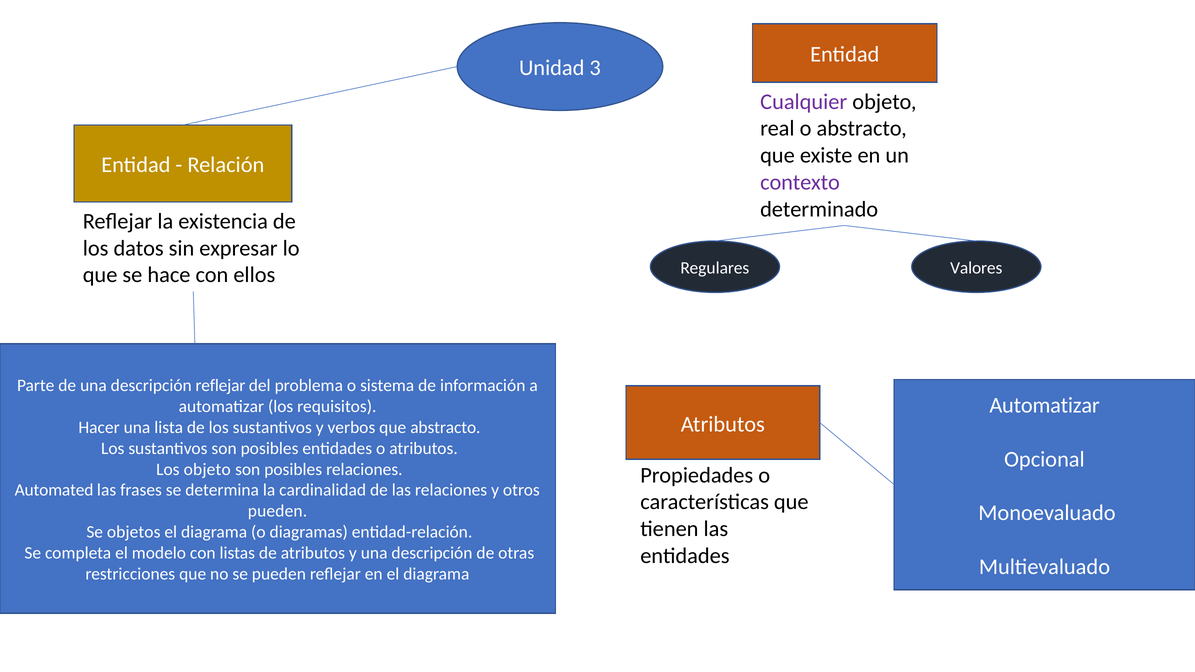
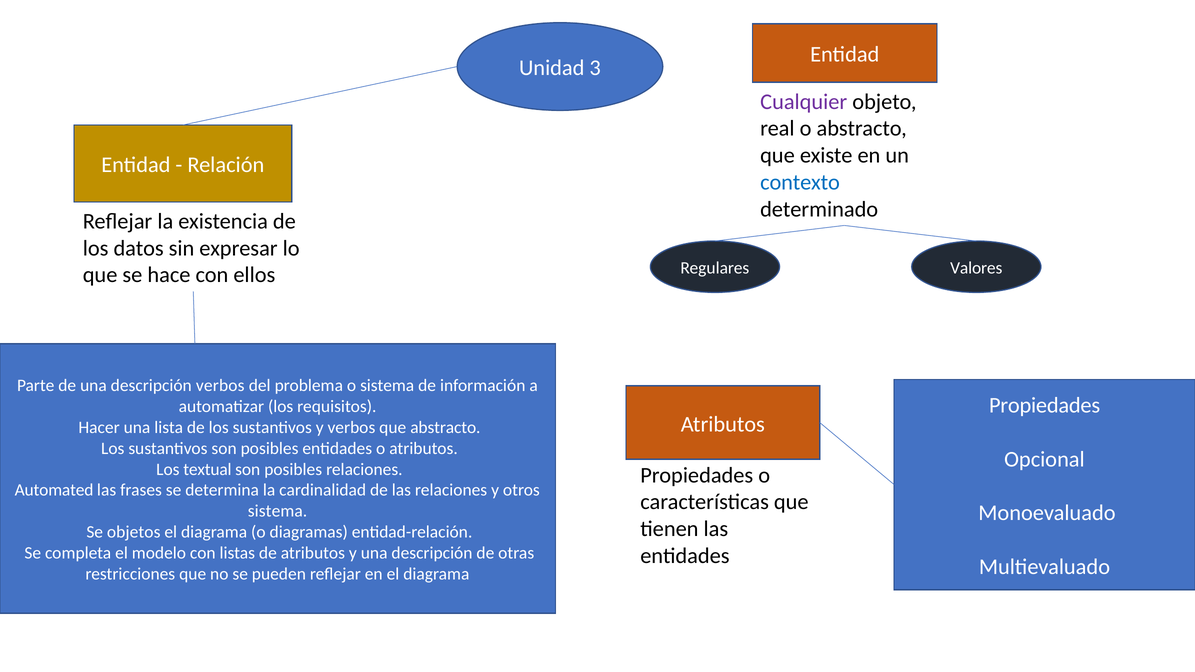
contexto colour: purple -> blue (800, 182)
descripción reflejar: reflejar -> verbos (220, 386)
Automatizar: Automatizar -> Propiedades (1045, 406)
Los objeto: objeto -> textual (207, 469)
pueden: pueden -> sistema (278, 511)
